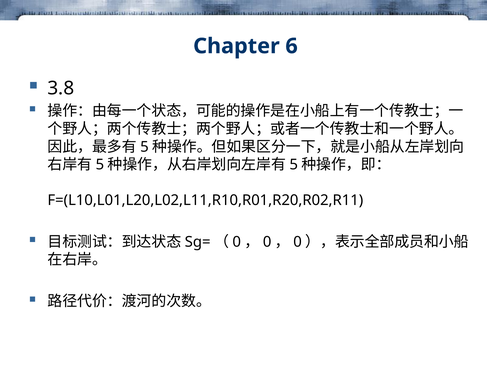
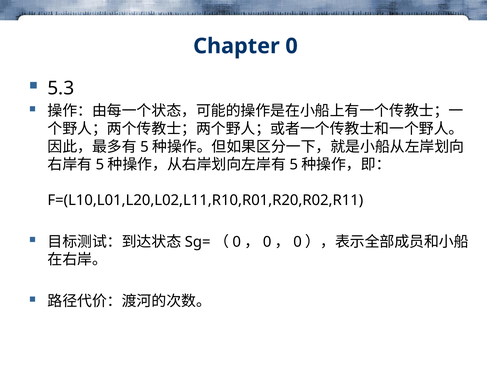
Chapter 6: 6 -> 0 (292, 46)
3.8: 3.8 -> 5.3 (61, 88)
